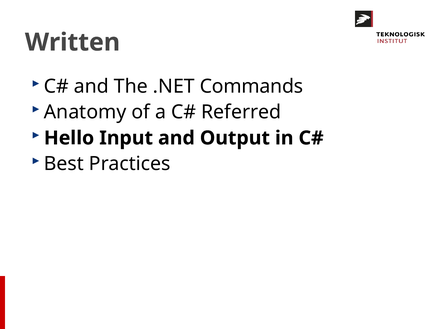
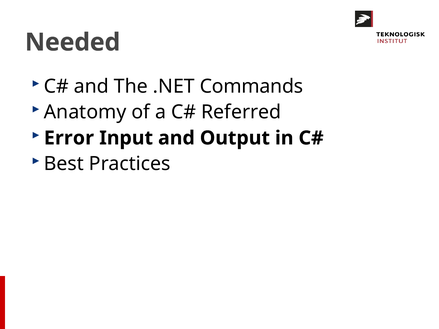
Written: Written -> Needed (73, 42)
Hello: Hello -> Error (69, 138)
